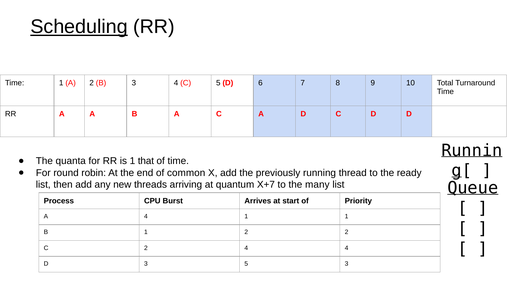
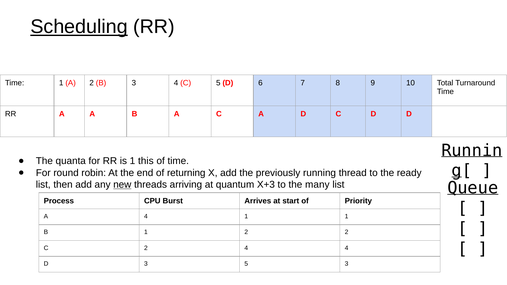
that: that -> this (146, 161)
common: common -> returning (186, 173)
new underline: none -> present (122, 185)
X+7: X+7 -> X+3 (266, 185)
